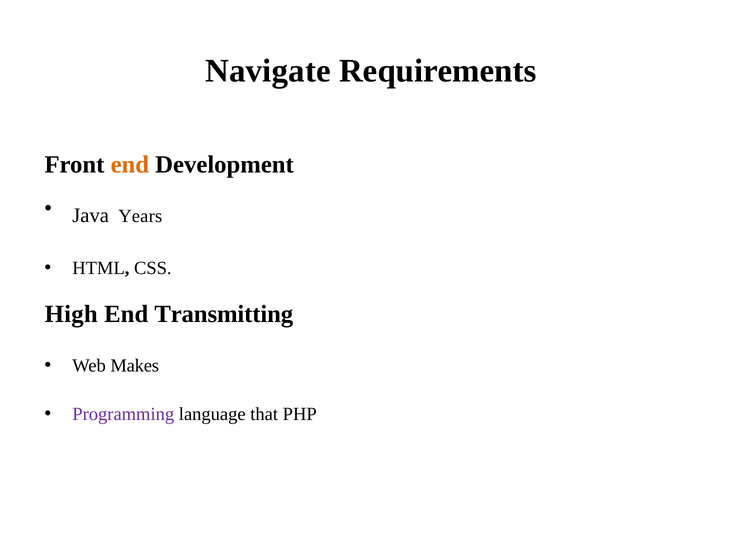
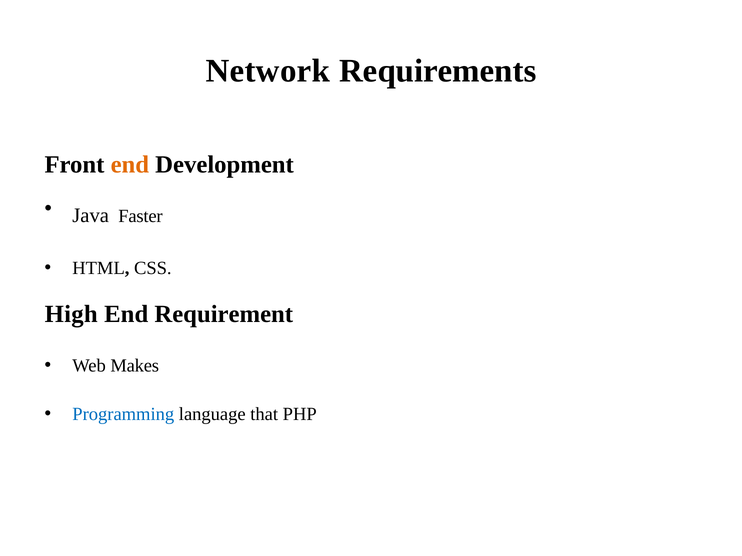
Navigate: Navigate -> Network (268, 71)
Years: Years -> Faster (140, 216)
Transmitting: Transmitting -> Requirement (224, 315)
Programming colour: purple -> blue (123, 414)
